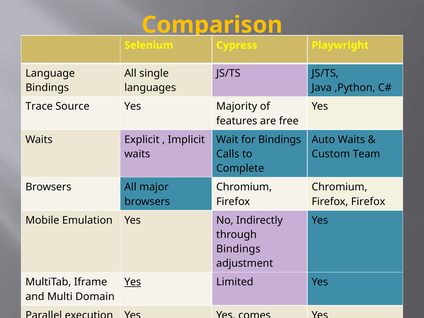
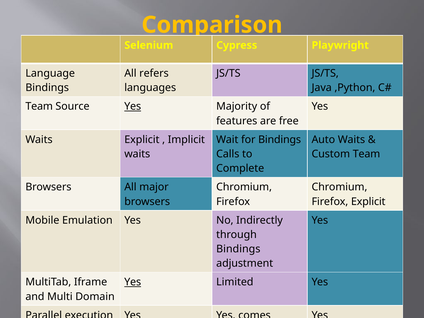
single: single -> refers (154, 73)
Trace: Trace -> Team (39, 106)
Yes underline: none -> present (133, 106)
Firefox Firefox: Firefox -> Explicit (368, 202)
